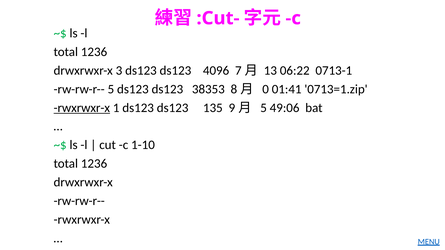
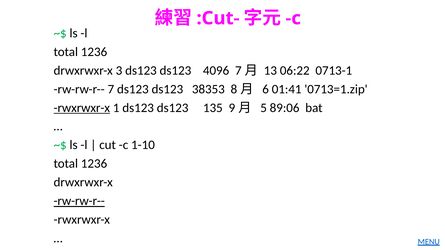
rw-rw-r-- 5: 5 -> 7 (111, 89)
0: 0 -> 6 (266, 89)
49:06: 49:06 -> 89:06 (285, 108)
rw-rw-r-- underline: none -> present (79, 201)
